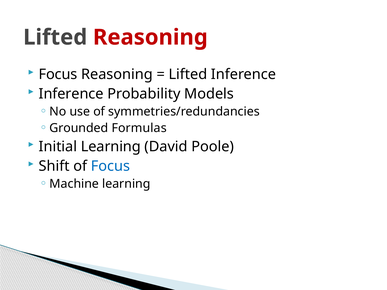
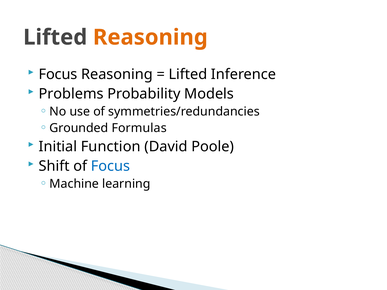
Reasoning colour: red -> orange (150, 37)
Inference: Inference -> Problems (71, 94)
Initial Learning: Learning -> Function (111, 147)
